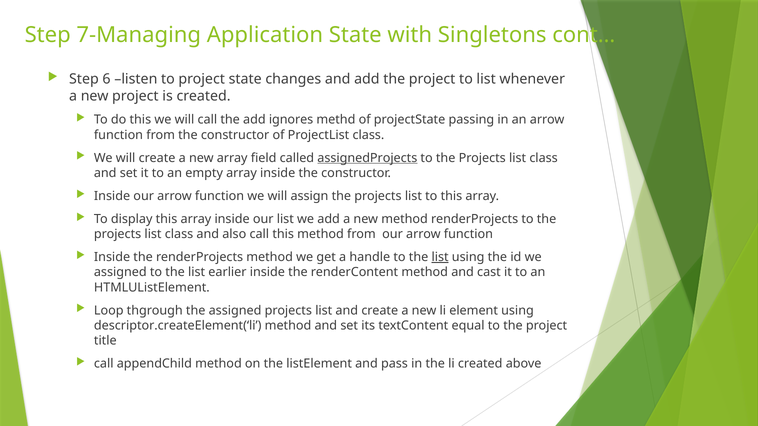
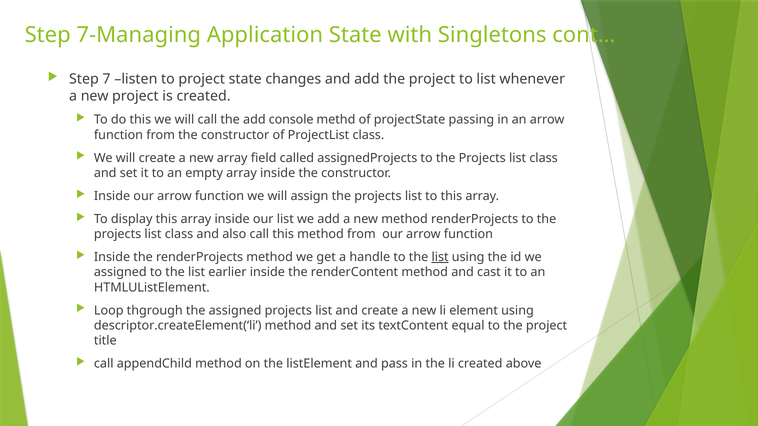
6: 6 -> 7 (107, 79)
ignores: ignores -> console (291, 120)
assignedProjects underline: present -> none (367, 158)
